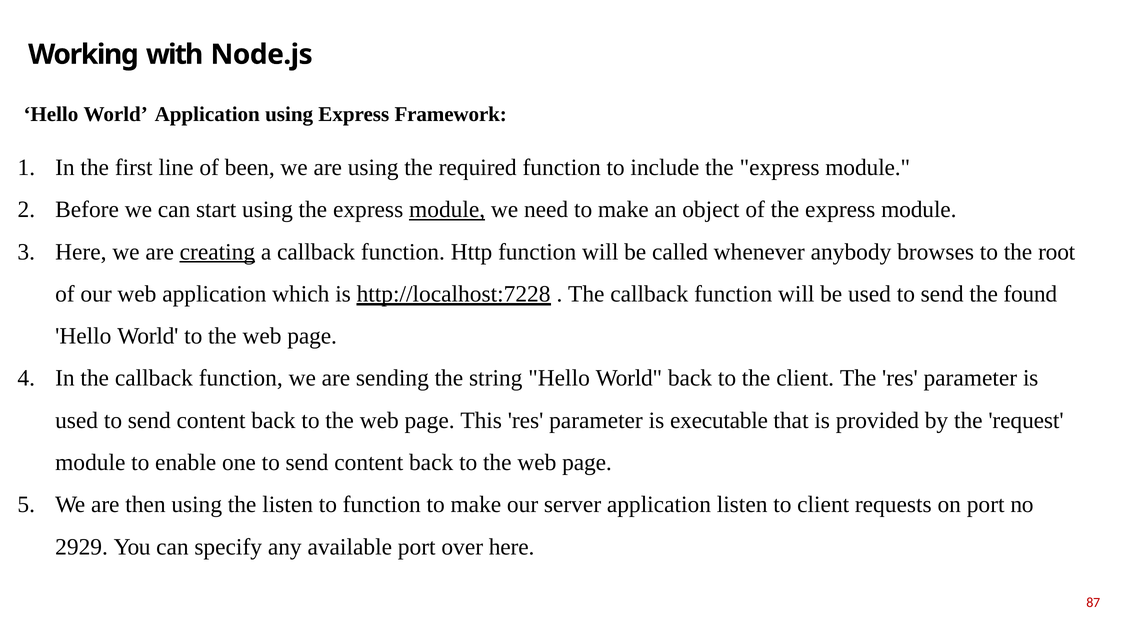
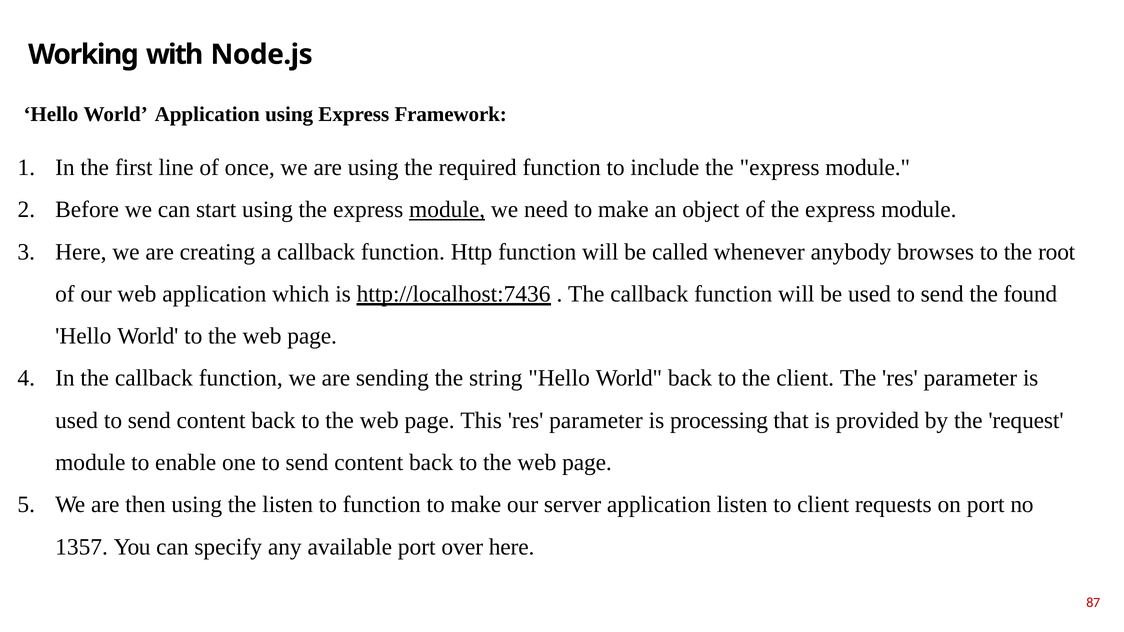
been: been -> once (250, 168)
creating underline: present -> none (217, 252)
http://localhost:7228: http://localhost:7228 -> http://localhost:7436 (454, 294)
executable: executable -> processing (719, 421)
2929: 2929 -> 1357 (82, 547)
